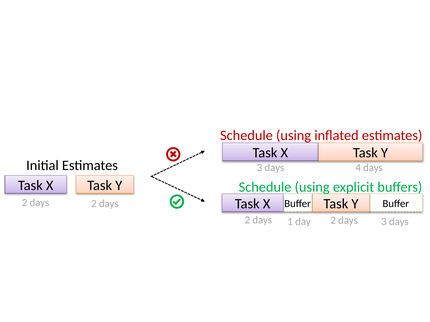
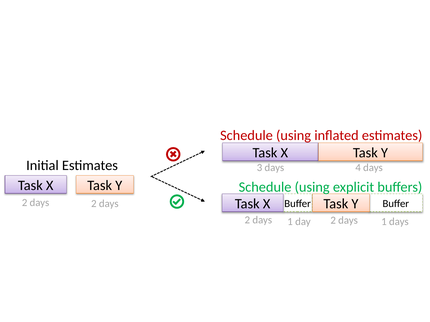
day 3: 3 -> 1 (384, 222)
